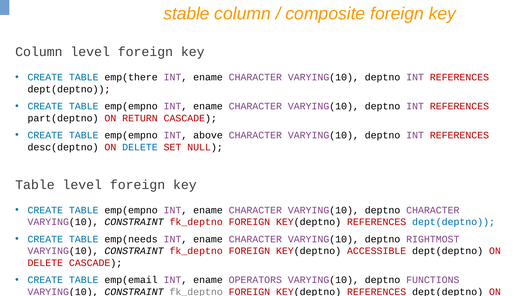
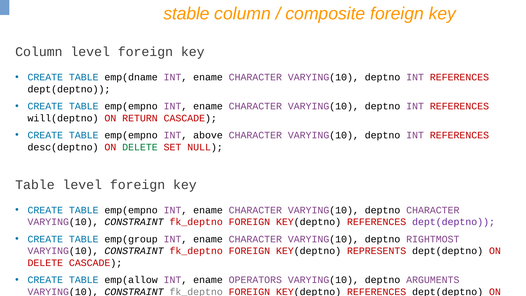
emp(there: emp(there -> emp(dname (131, 77)
part(deptno: part(deptno -> will(deptno (63, 118)
DELETE colour: blue -> green (140, 147)
dept(deptno colour: blue -> purple (454, 222)
emp(needs: emp(needs -> emp(group (131, 239)
ACCESSIBLE: ACCESSIBLE -> REPRESENTS (377, 251)
emp(email: emp(email -> emp(allow (131, 280)
FUNCTIONS: FUNCTIONS -> ARGUMENTS (433, 280)
